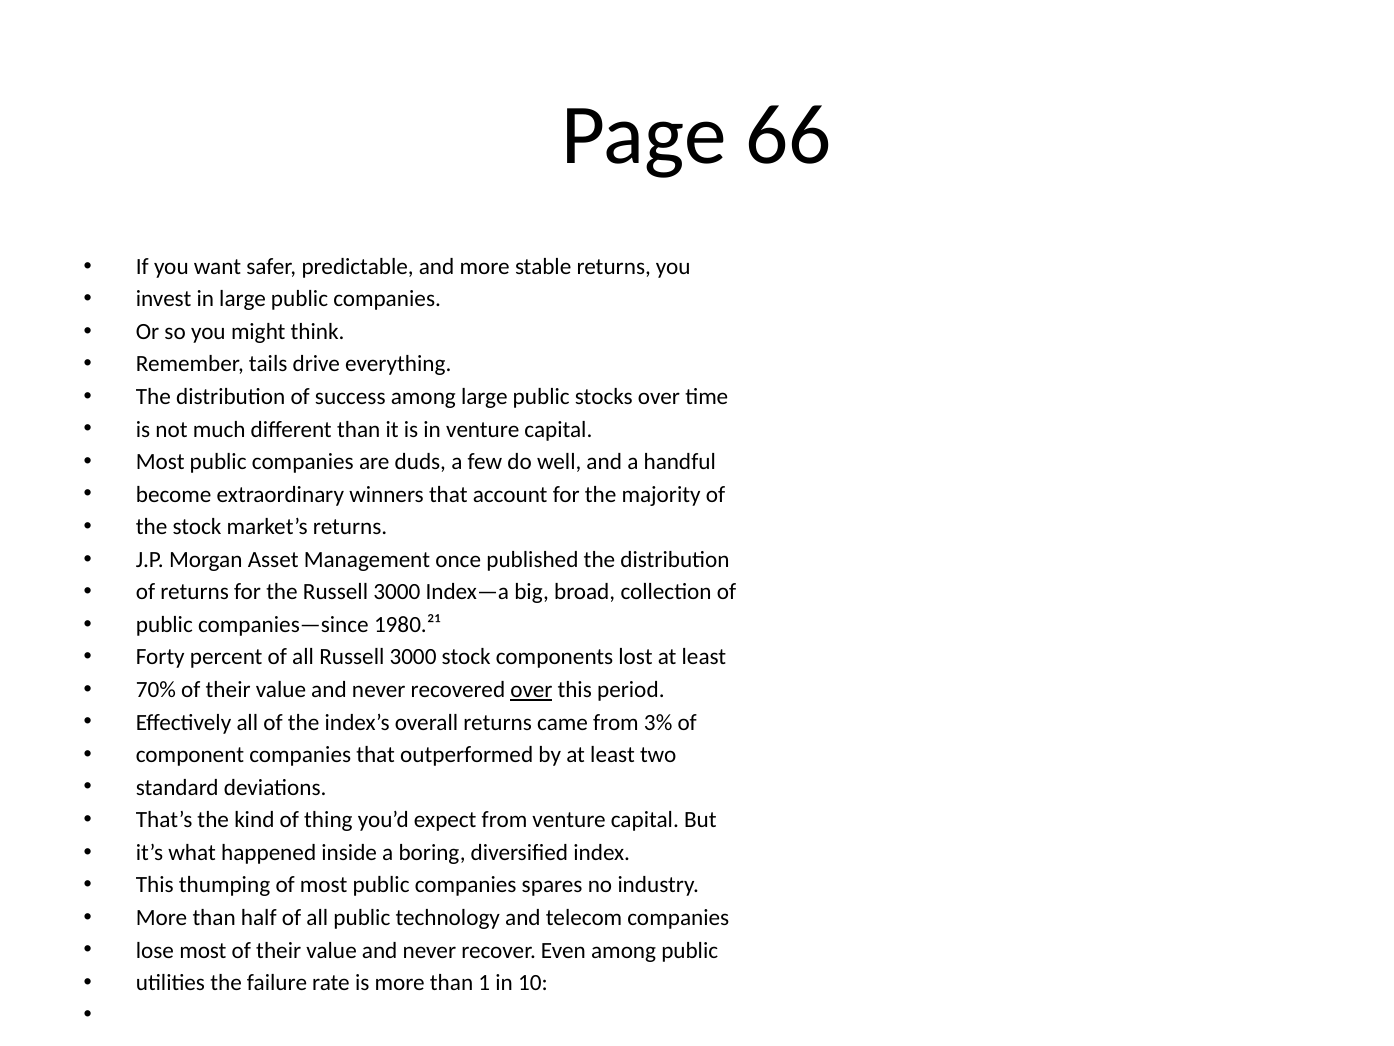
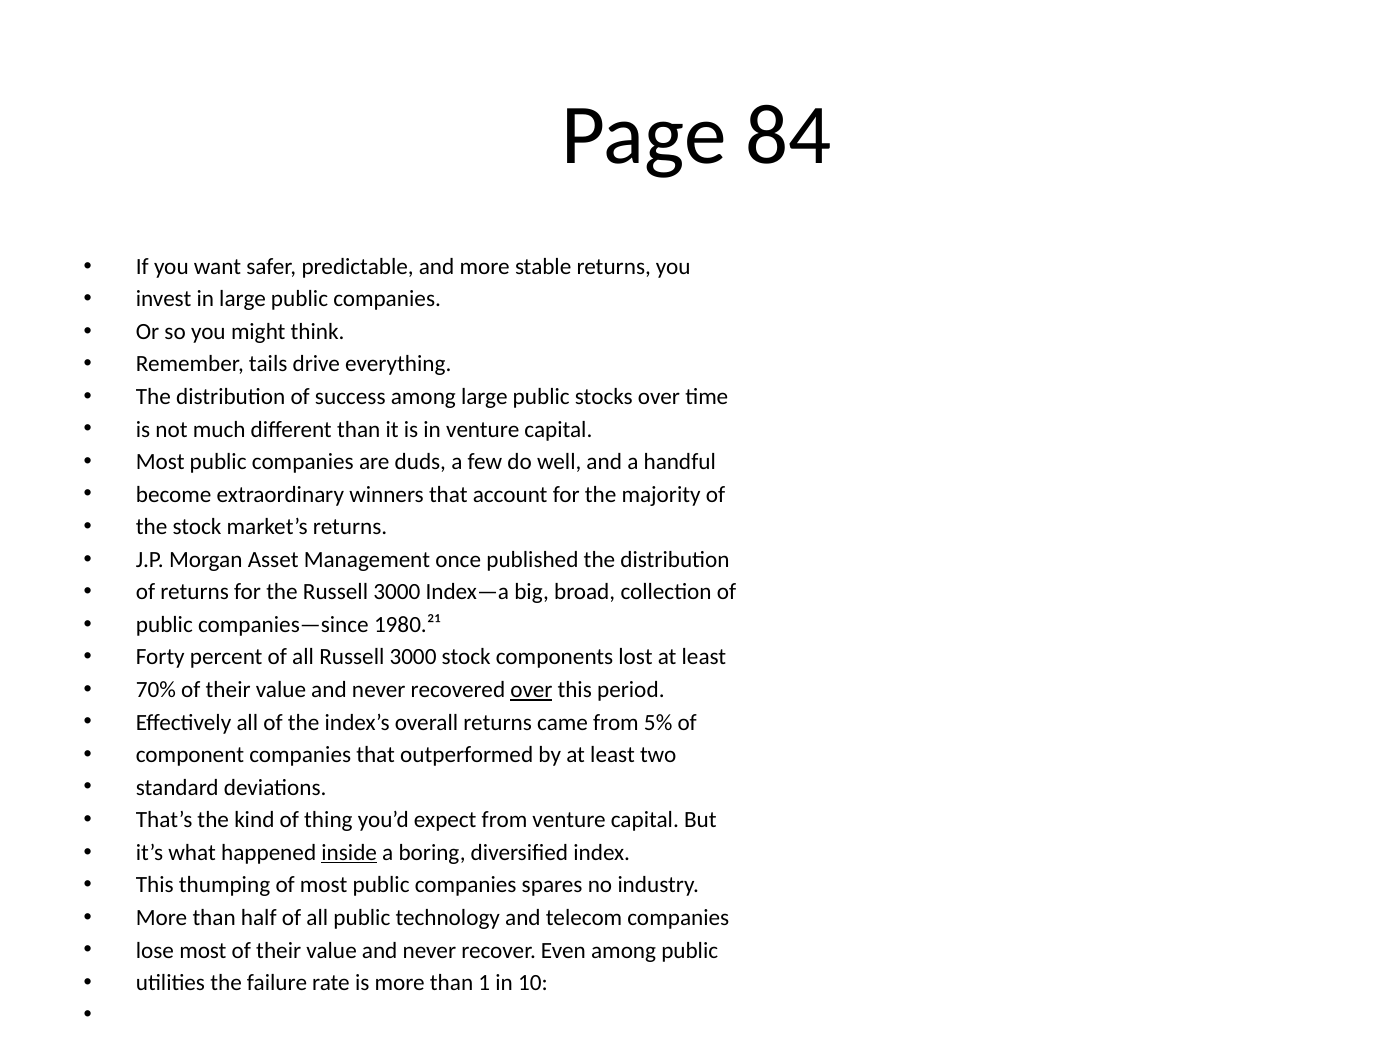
66: 66 -> 84 (789, 135)
3%: 3% -> 5% (658, 722)
inside underline: none -> present (349, 852)
